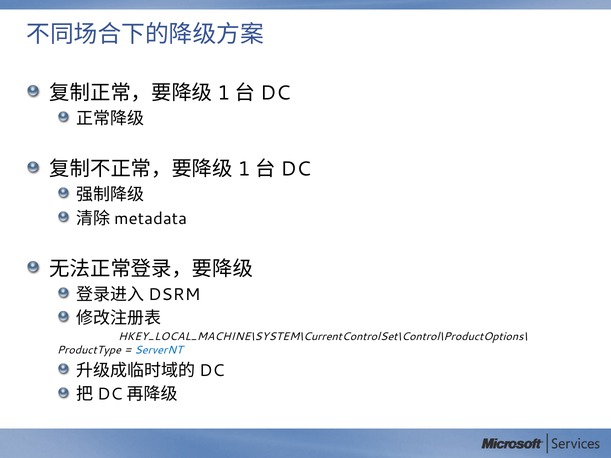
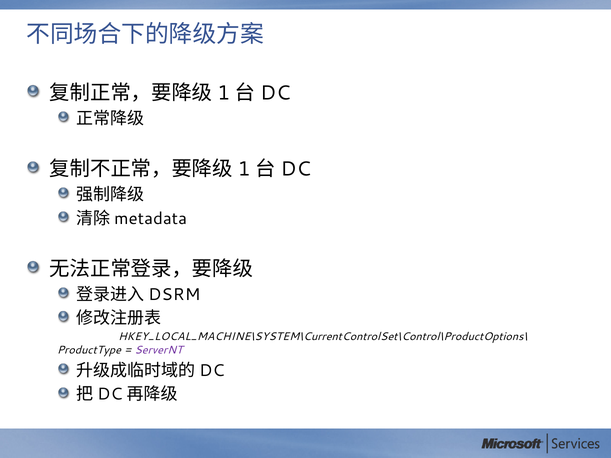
ServerNT colour: blue -> purple (159, 350)
